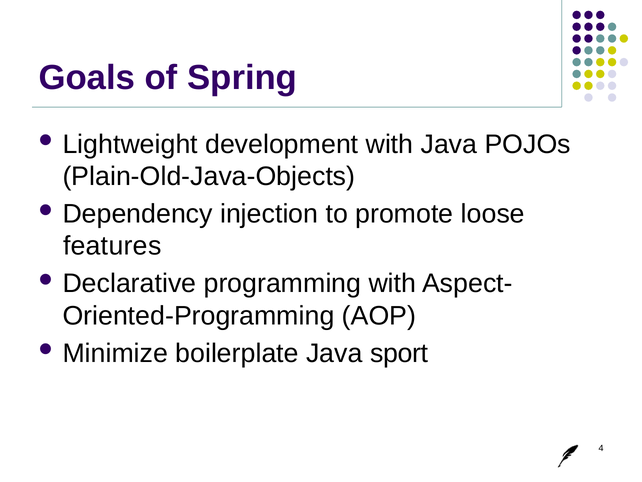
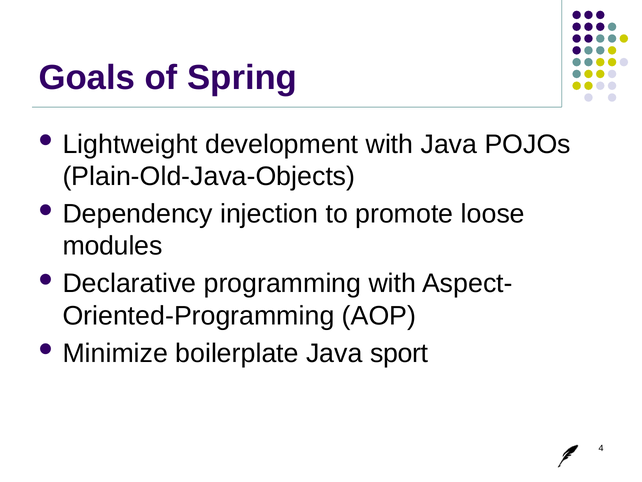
features: features -> modules (112, 246)
